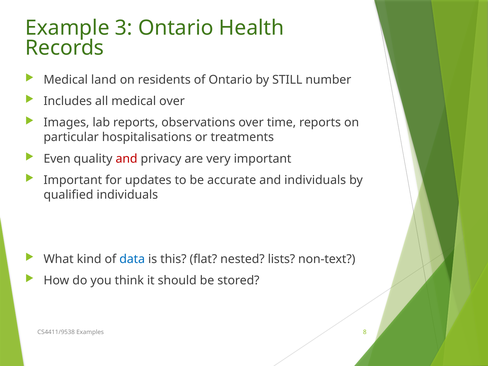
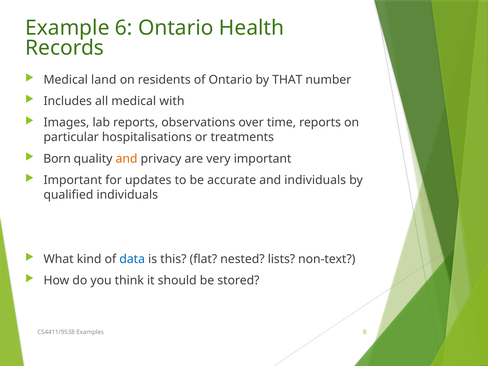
3: 3 -> 6 (124, 28)
STILL: STILL -> THAT (287, 80)
medical over: over -> with (172, 101)
Even: Even -> Born (57, 159)
and colour: red -> orange (127, 159)
